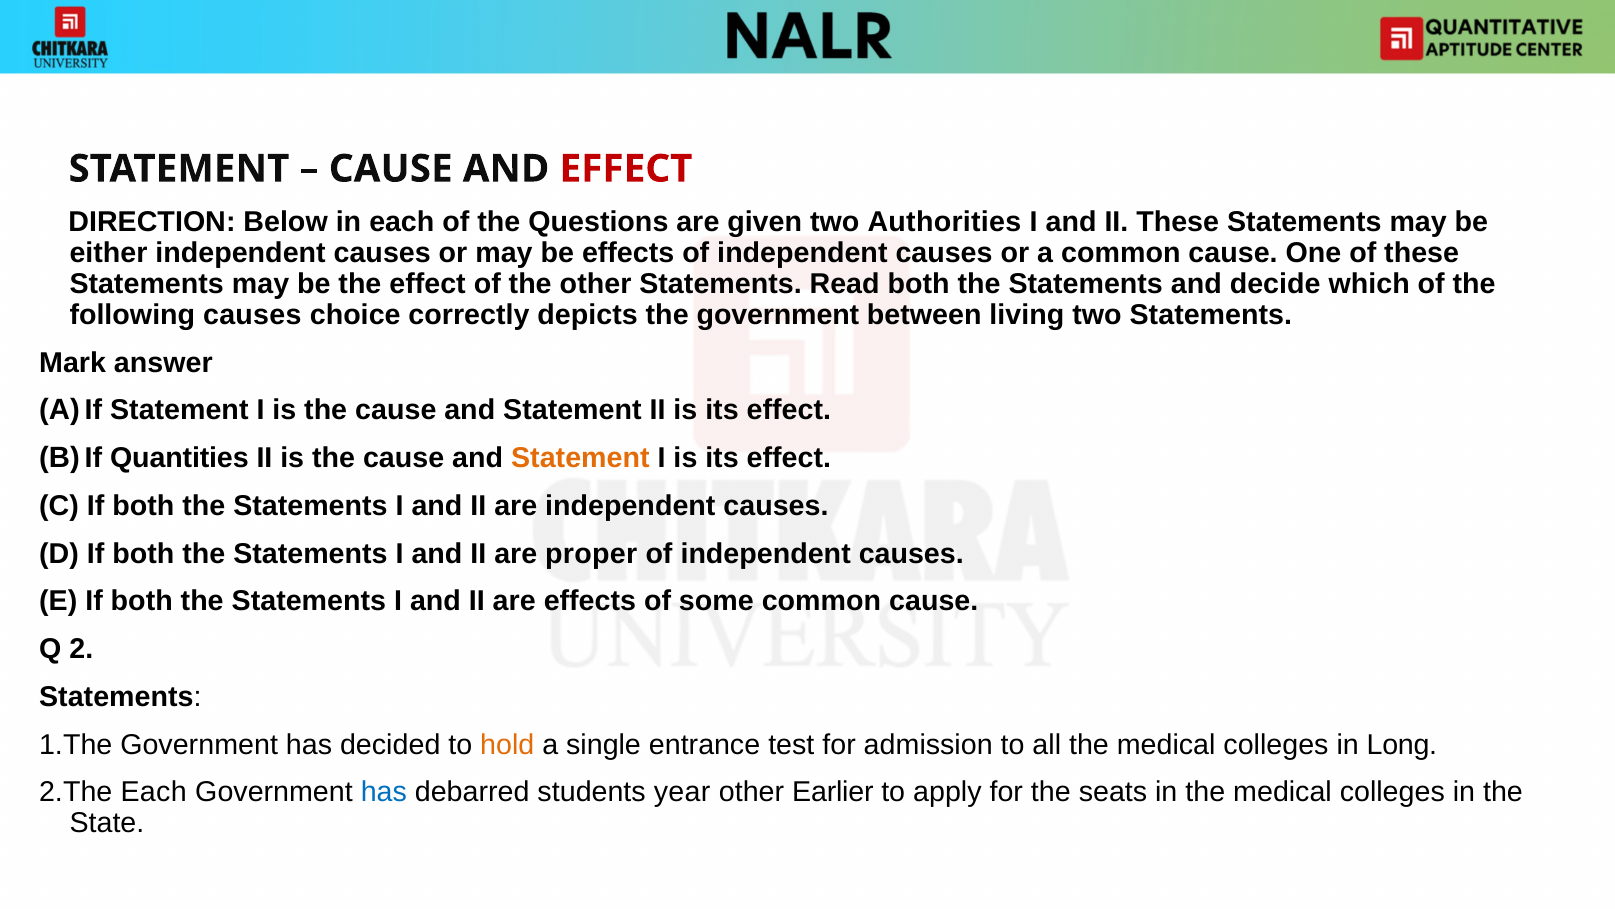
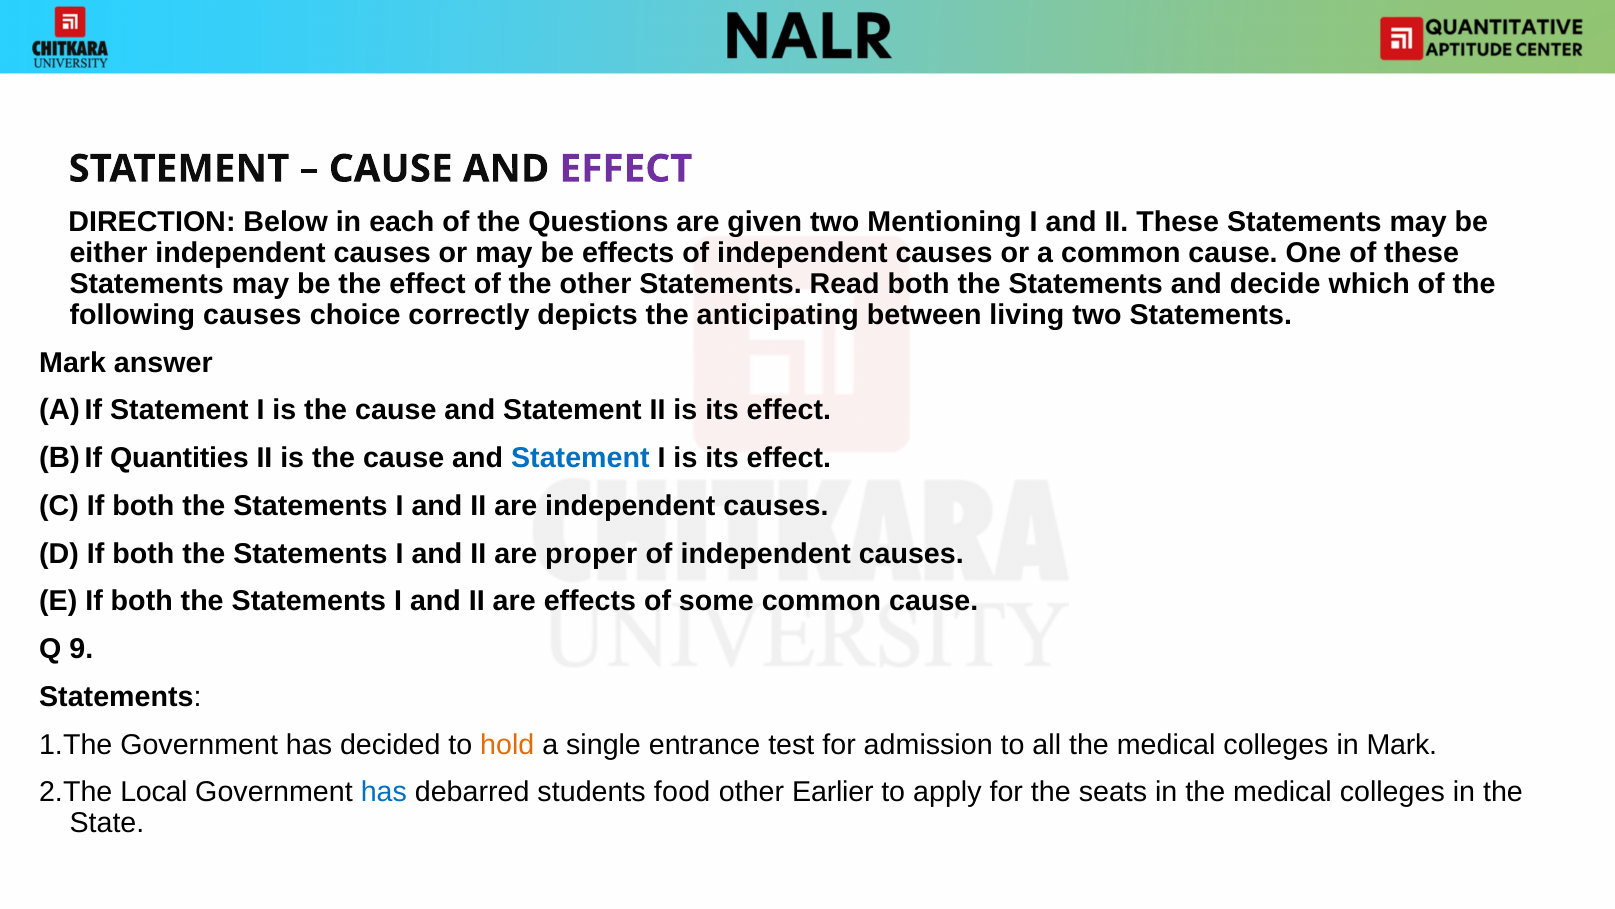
EFFECT colour: red -> purple (626, 169)
Authorities: Authorities -> Mentioning (944, 222)
the government: government -> anticipating (778, 315)
Statement colour: orange -> blue (580, 458)
2: 2 -> 9 (81, 649)
in Long: Long -> Mark (1402, 744)
2.The Each: Each -> Local (154, 792)
year: year -> food (682, 792)
